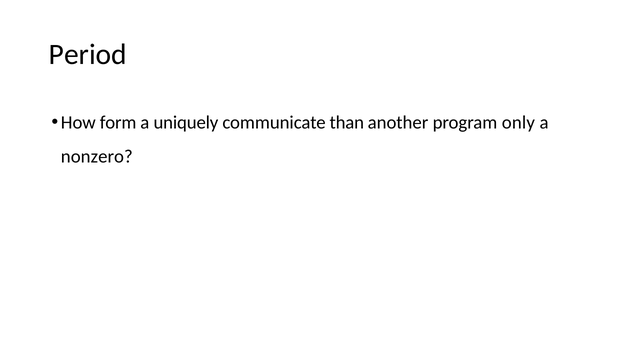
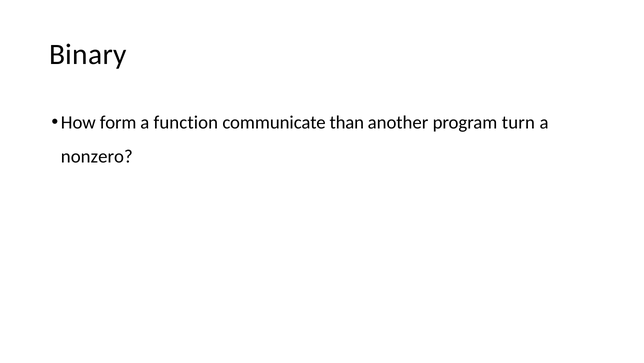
Period: Period -> Binary (88, 54)
uniquely: uniquely -> function (186, 122)
only: only -> turn (518, 122)
